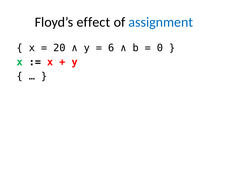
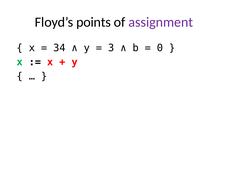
effect: effect -> points (94, 22)
assignment colour: blue -> purple (161, 22)
20: 20 -> 34 (59, 48)
6: 6 -> 3 (111, 48)
